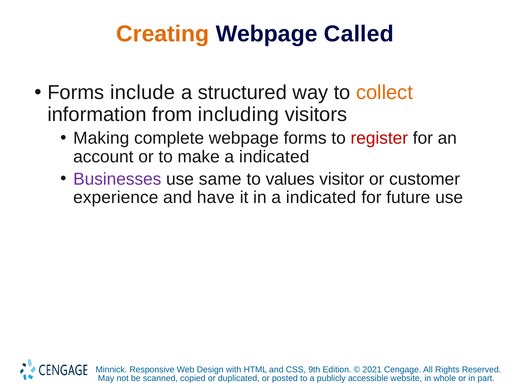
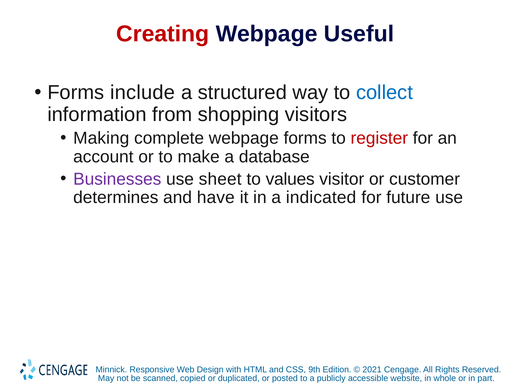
Creating colour: orange -> red (163, 34)
Called: Called -> Useful (359, 34)
collect colour: orange -> blue (384, 93)
including: including -> shopping (239, 114)
make a indicated: indicated -> database (274, 157)
same: same -> sheet (220, 179)
experience: experience -> determines (116, 197)
